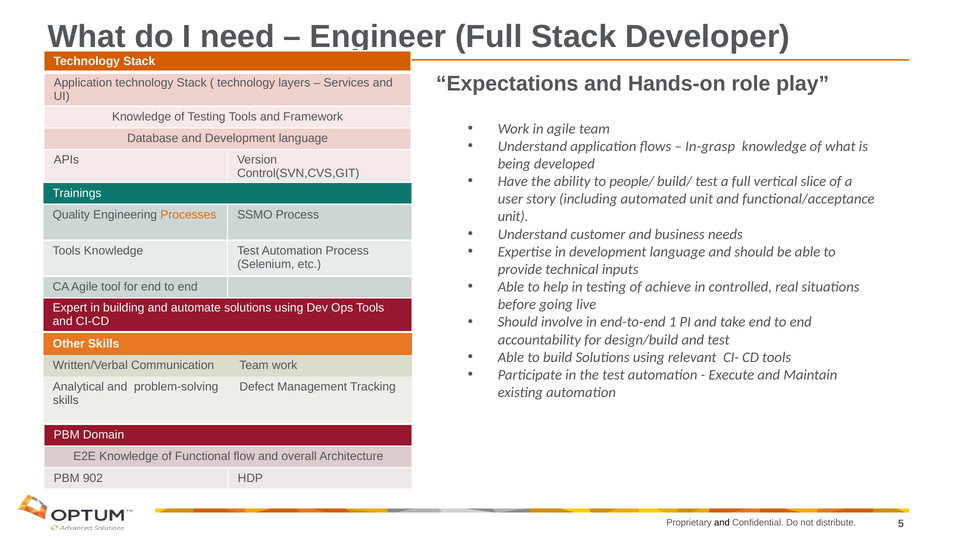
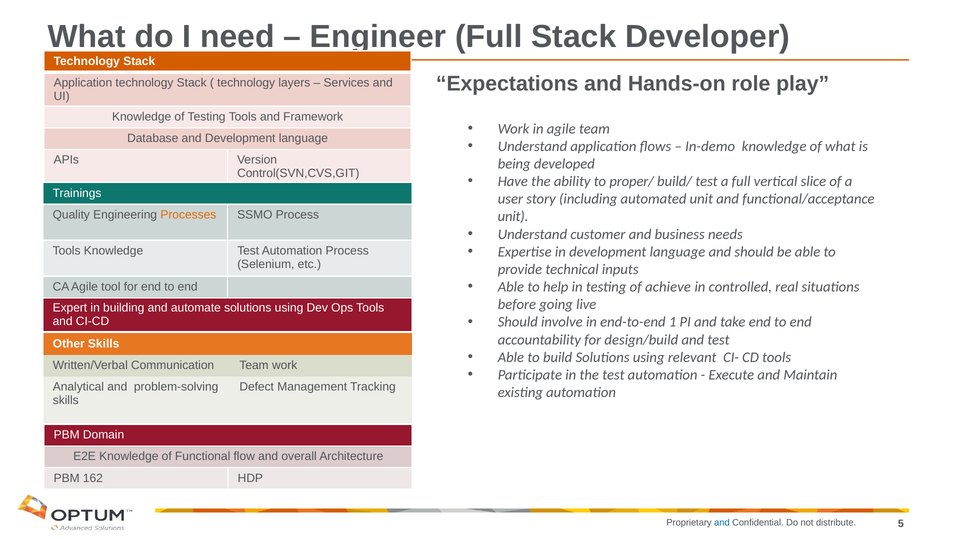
In-grasp: In-grasp -> In-demo (710, 146)
people/: people/ -> proper/ (632, 181)
902: 902 -> 162 (93, 478)
and colour: black -> blue (722, 522)
